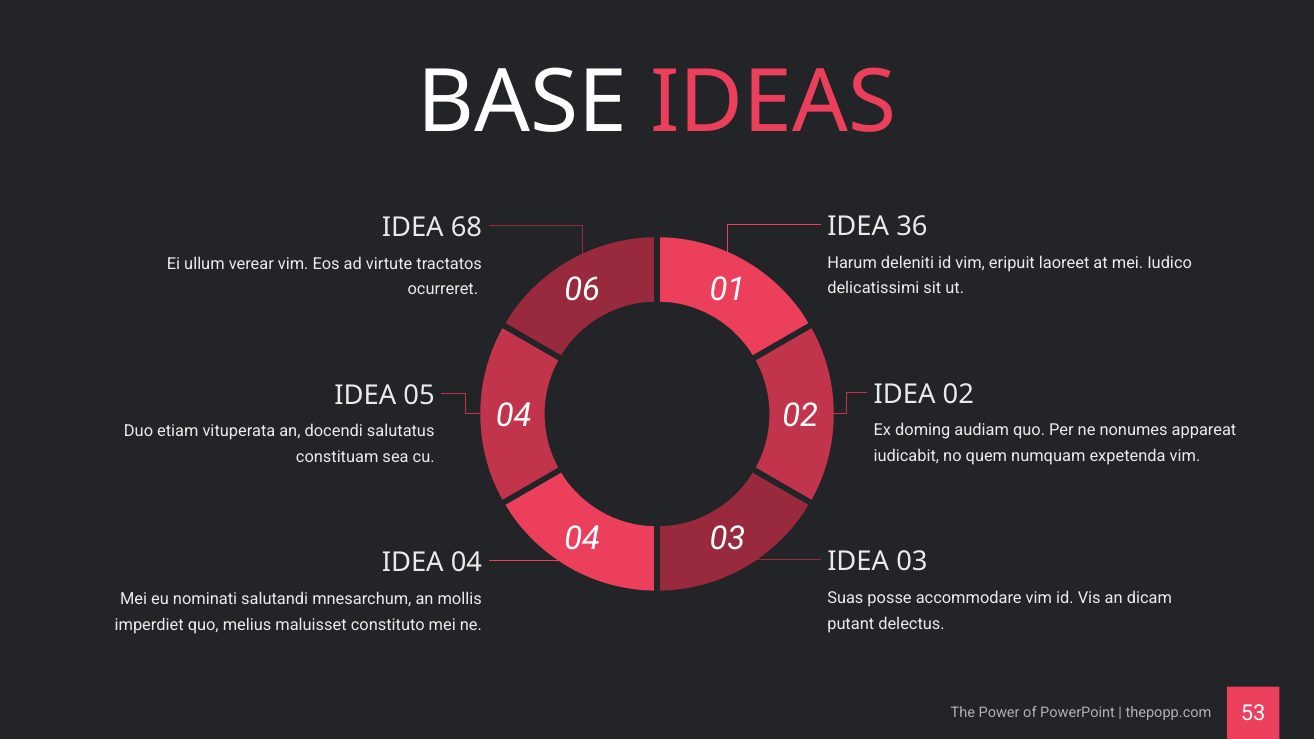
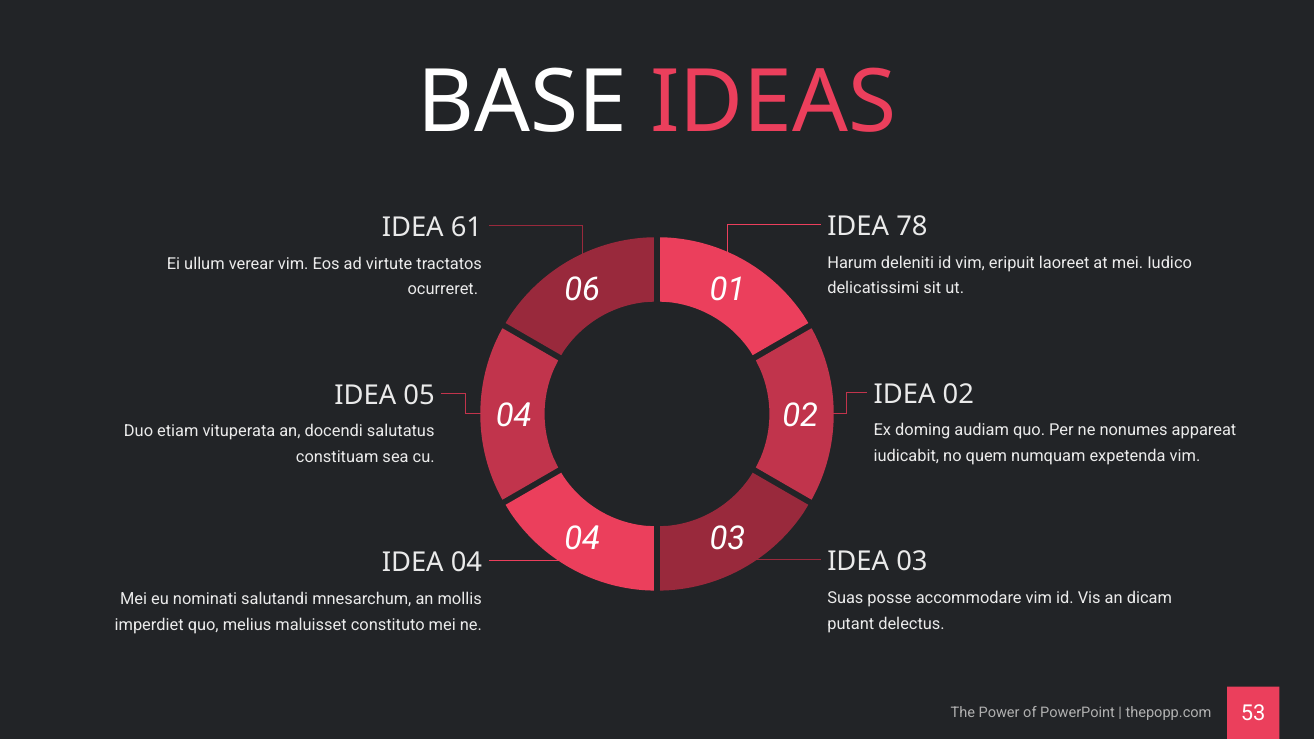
36: 36 -> 78 (912, 226)
68: 68 -> 61 (466, 228)
